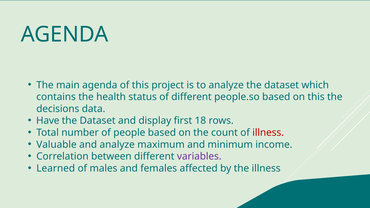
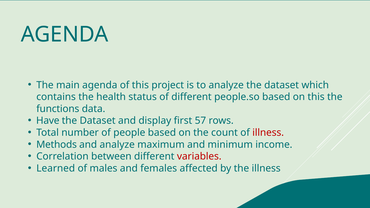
decisions: decisions -> functions (58, 109)
18: 18 -> 57 (200, 121)
Valuable: Valuable -> Methods (57, 145)
variables colour: purple -> red (199, 156)
